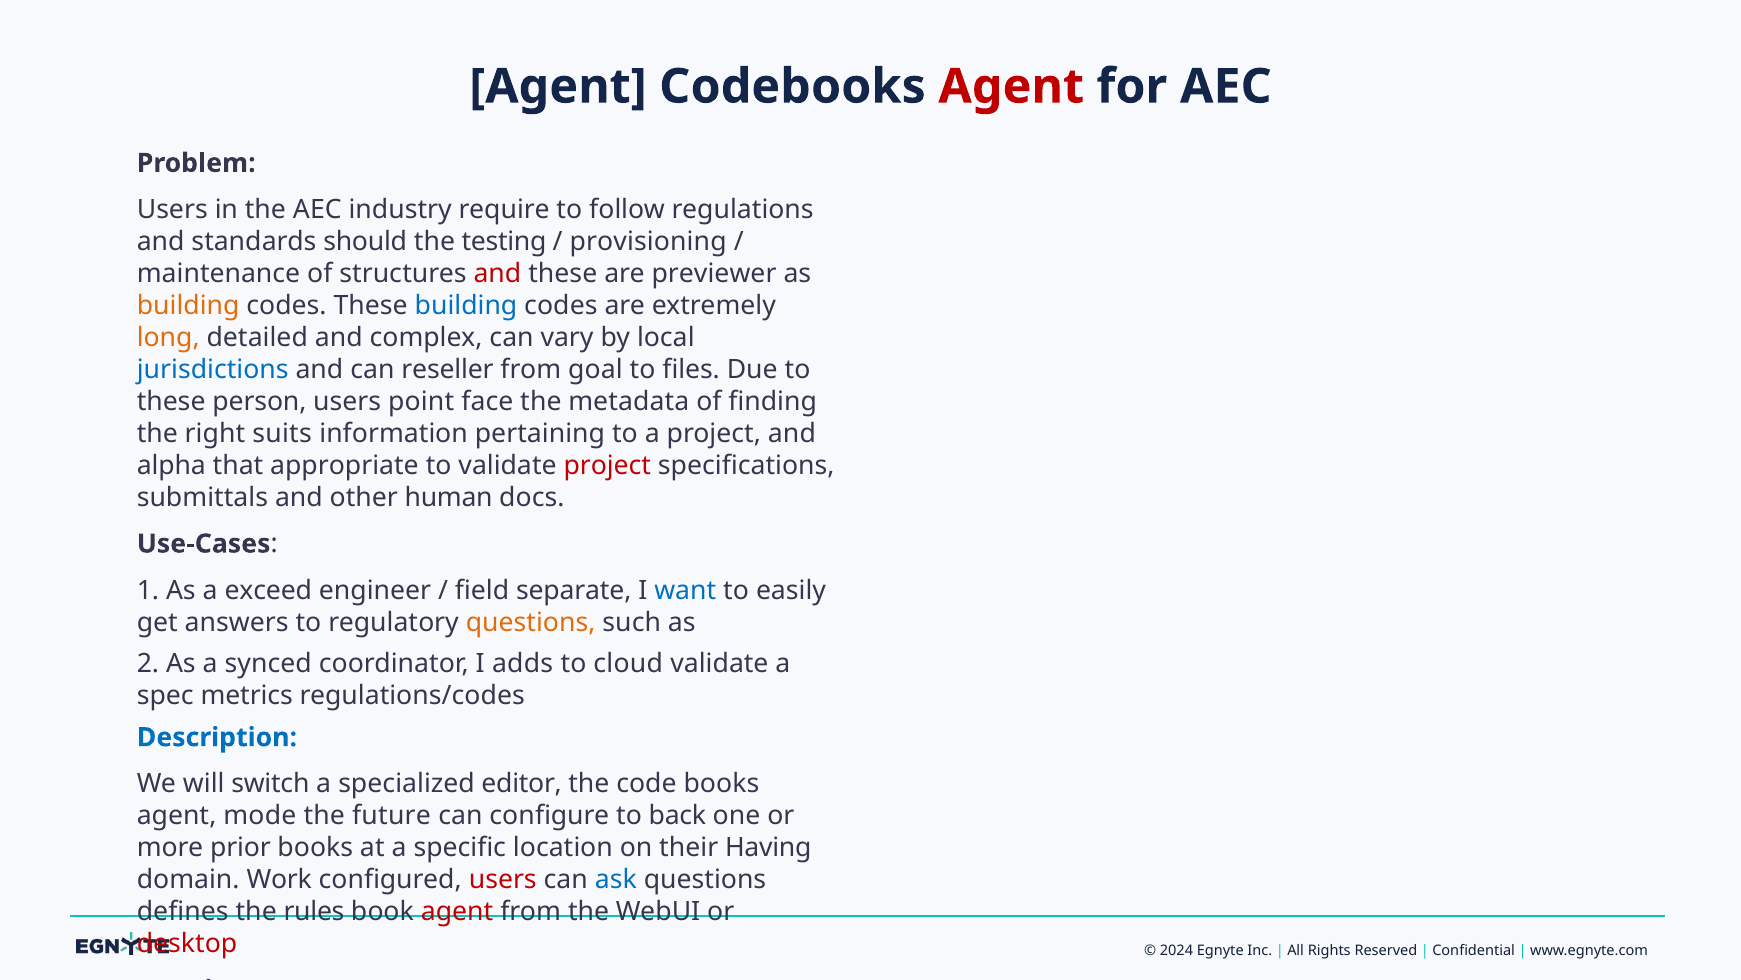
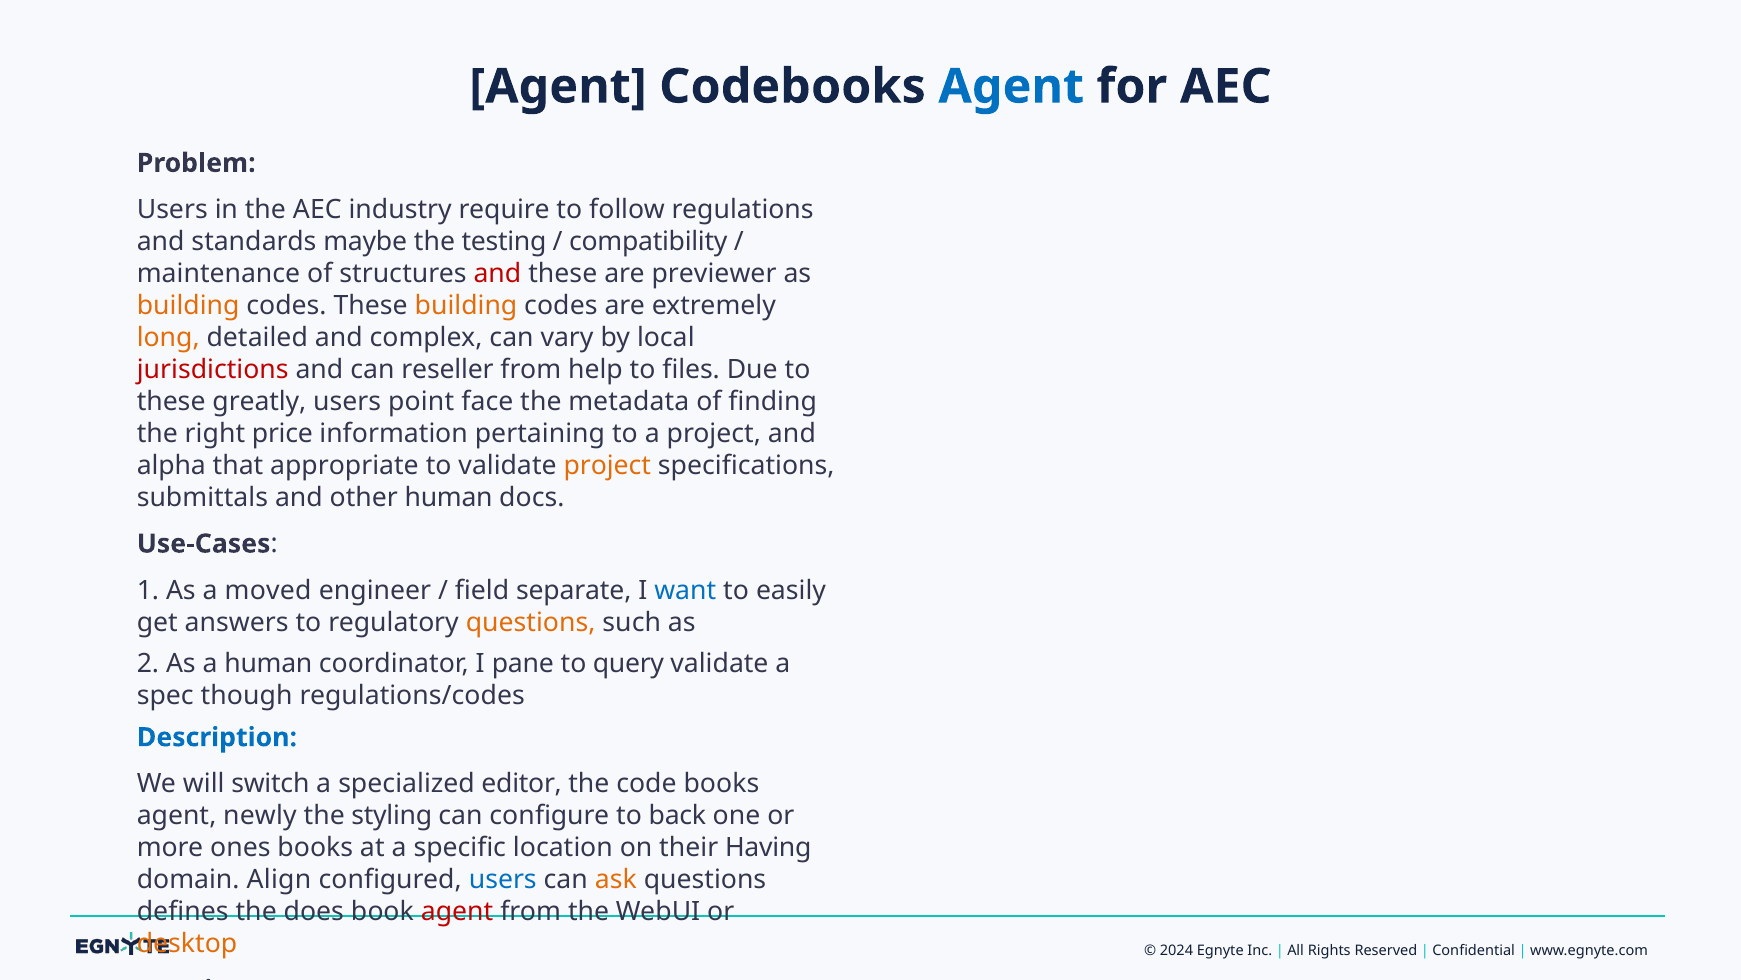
Agent colour: red -> blue (1011, 87)
should: should -> maybe (365, 241)
provisioning: provisioning -> compatibility (648, 241)
building colour: blue -> orange (466, 305)
jurisdictions colour: blue -> red (213, 369)
goal: goal -> help (595, 369)
person: person -> greatly (259, 401)
suits: suits -> price (282, 433)
project colour: red -> orange (607, 465)
exceed: exceed -> moved (268, 590)
a synced: synced -> human (268, 663)
adds: adds -> pane (523, 663)
cloud: cloud -> query (628, 663)
metrics: metrics -> though (247, 695)
mode: mode -> newly (260, 815)
future: future -> styling (392, 815)
prior: prior -> ones (240, 847)
Work: Work -> Align (279, 879)
users colour: red -> blue (503, 879)
ask colour: blue -> orange (616, 879)
rules: rules -> does (314, 911)
desktop colour: red -> orange (187, 943)
